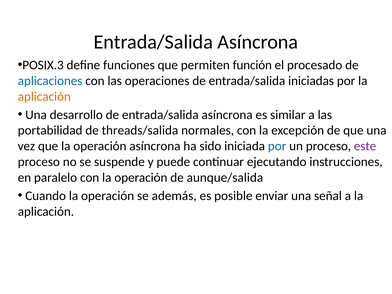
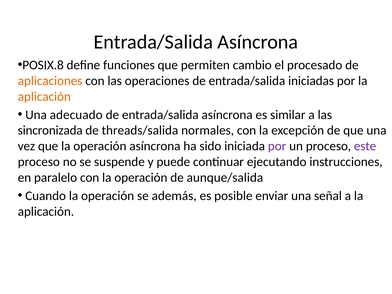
POSIX.3: POSIX.3 -> POSIX.8 (43, 65)
función: función -> cambio (252, 65)
aplicaciones colour: blue -> orange (50, 81)
desarrollo: desarrollo -> adecuado (76, 115)
portabilidad: portabilidad -> sincronizada (50, 130)
por colour: blue -> purple (277, 146)
